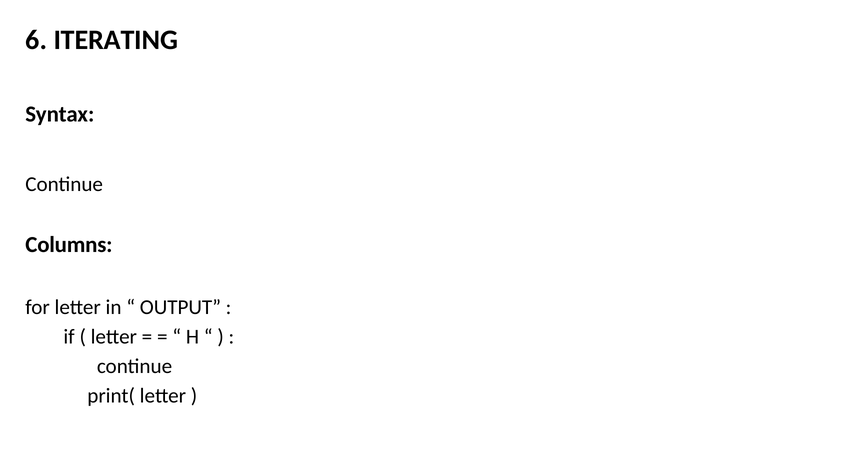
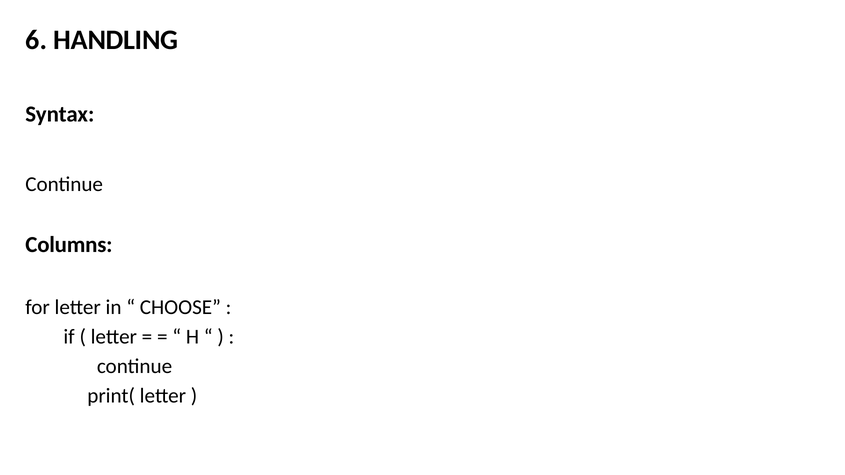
ITERATING: ITERATING -> HANDLING (116, 40)
OUTPUT: OUTPUT -> CHOOSE (180, 308)
